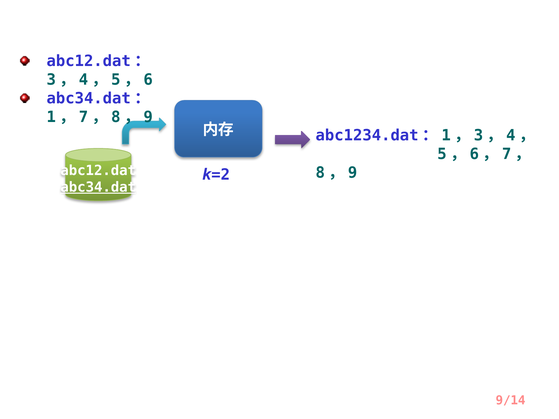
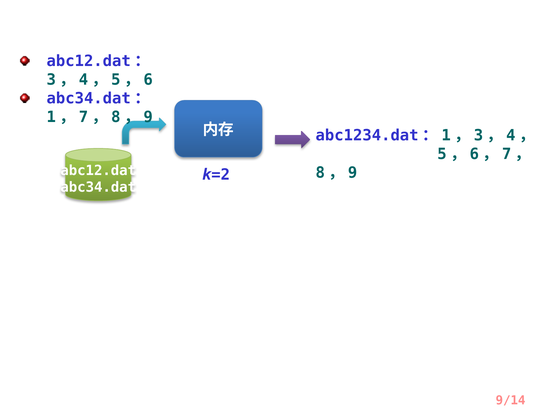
abc34.dat underline: present -> none (98, 187)
